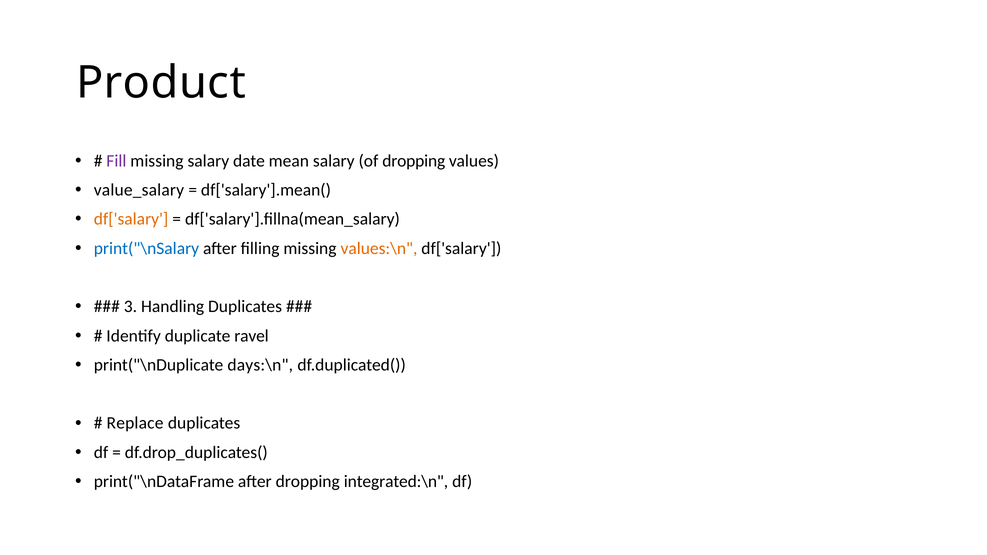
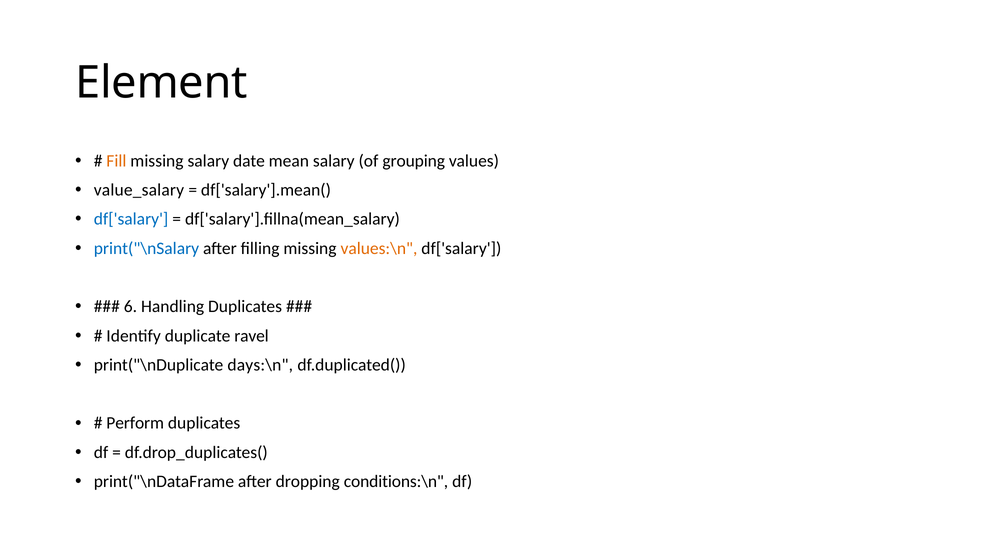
Product: Product -> Element (161, 83)
Fill colour: purple -> orange (116, 161)
of dropping: dropping -> grouping (414, 161)
df['salary colour: orange -> blue (131, 219)
3: 3 -> 6 (130, 307)
Replace: Replace -> Perform (135, 423)
integrated:\n: integrated:\n -> conditions:\n (396, 482)
